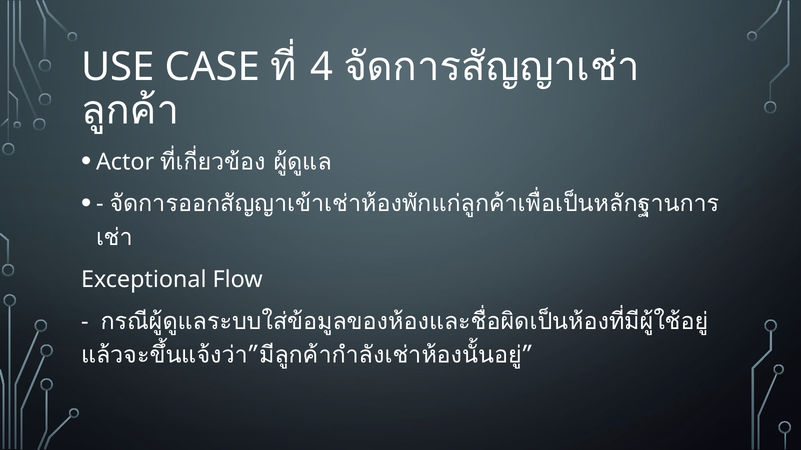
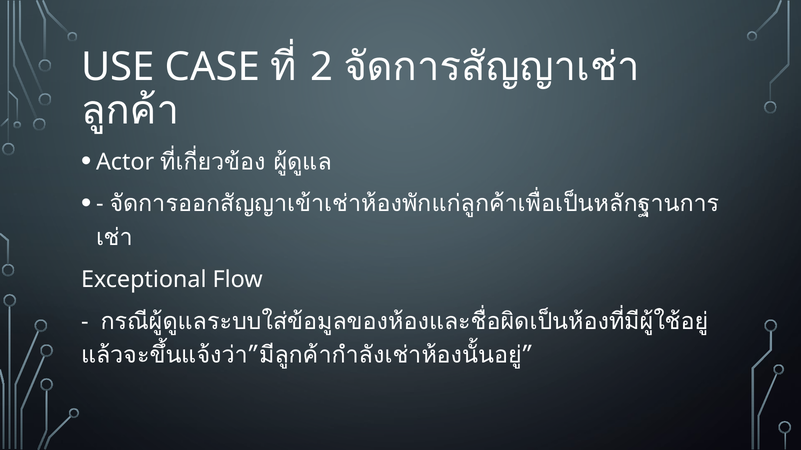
4: 4 -> 2 (322, 67)
